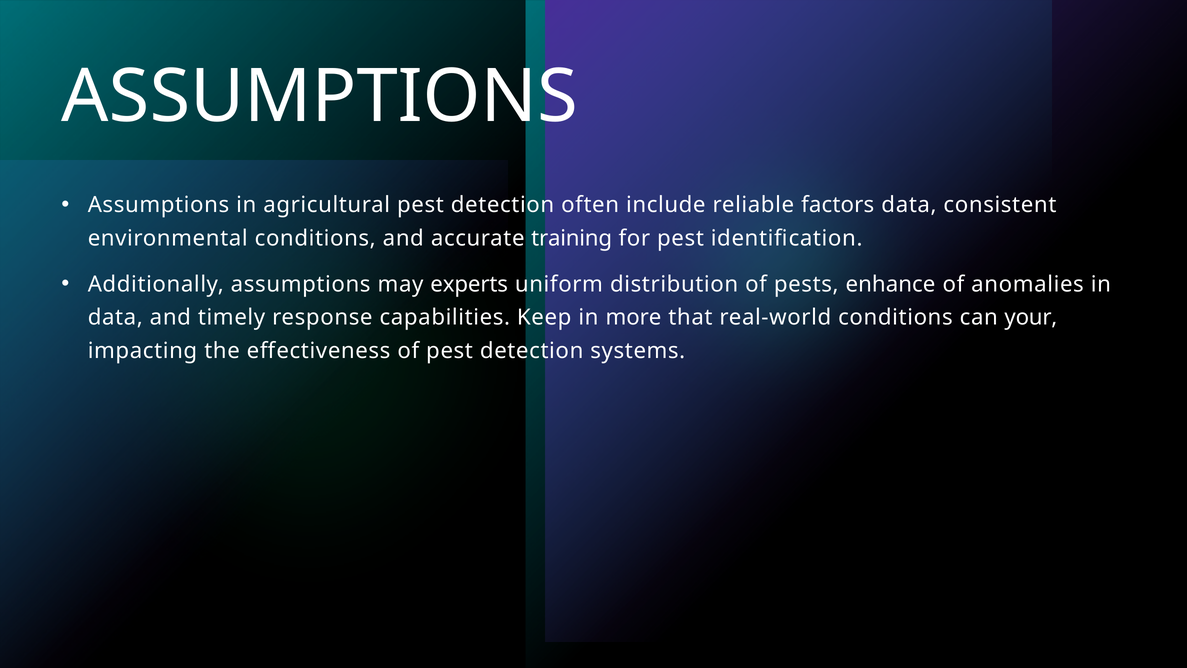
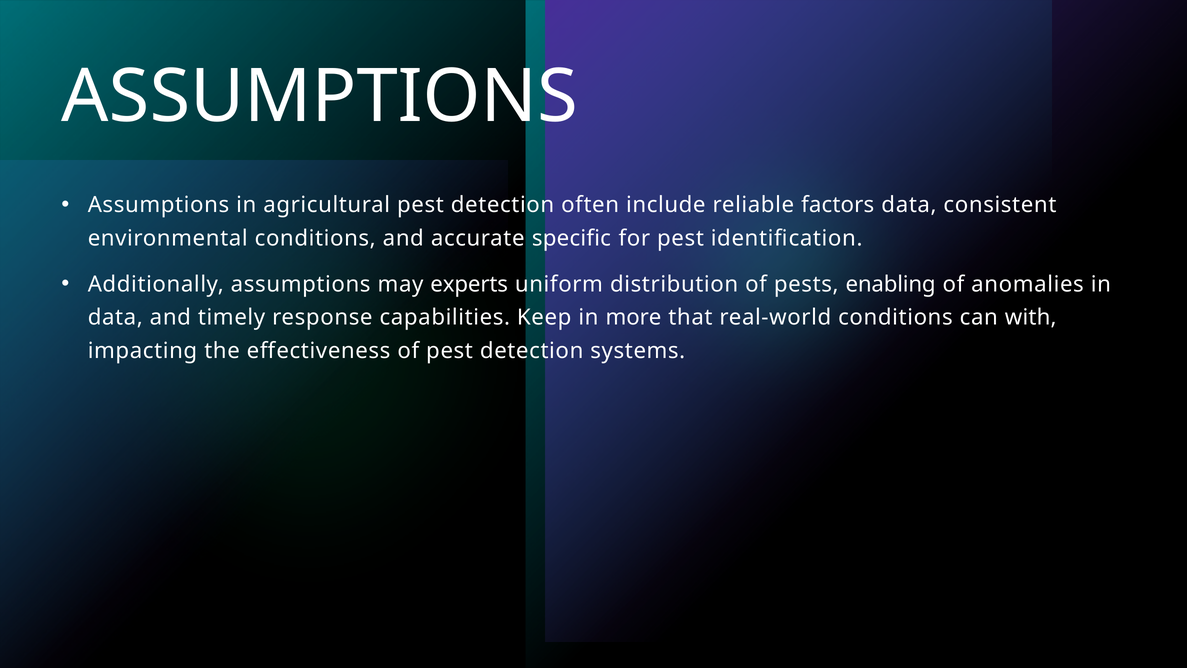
training: training -> specific (571, 238)
enhance: enhance -> enabling (891, 284)
your: your -> with (1031, 317)
